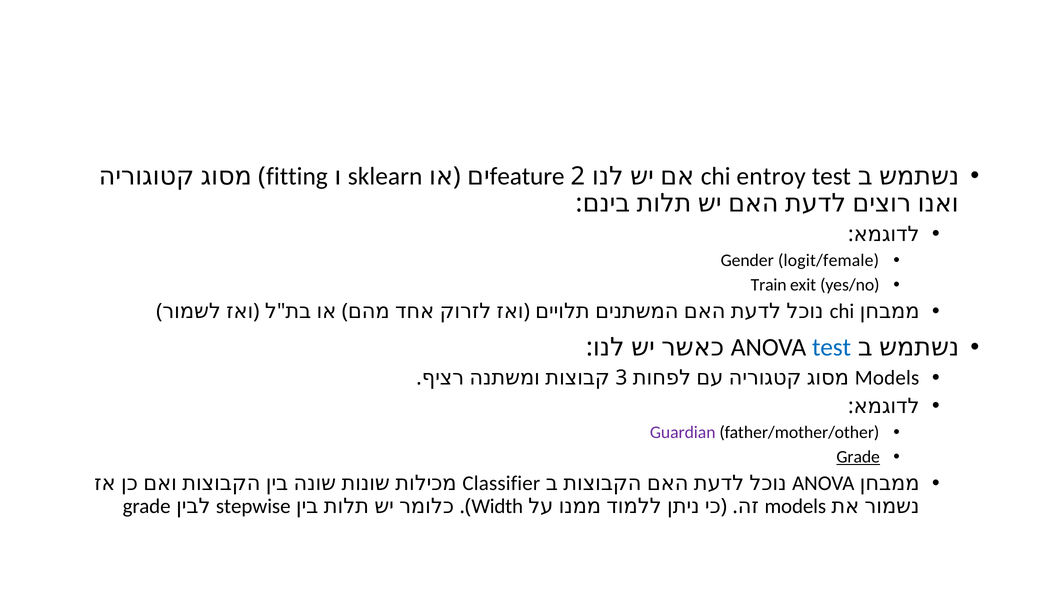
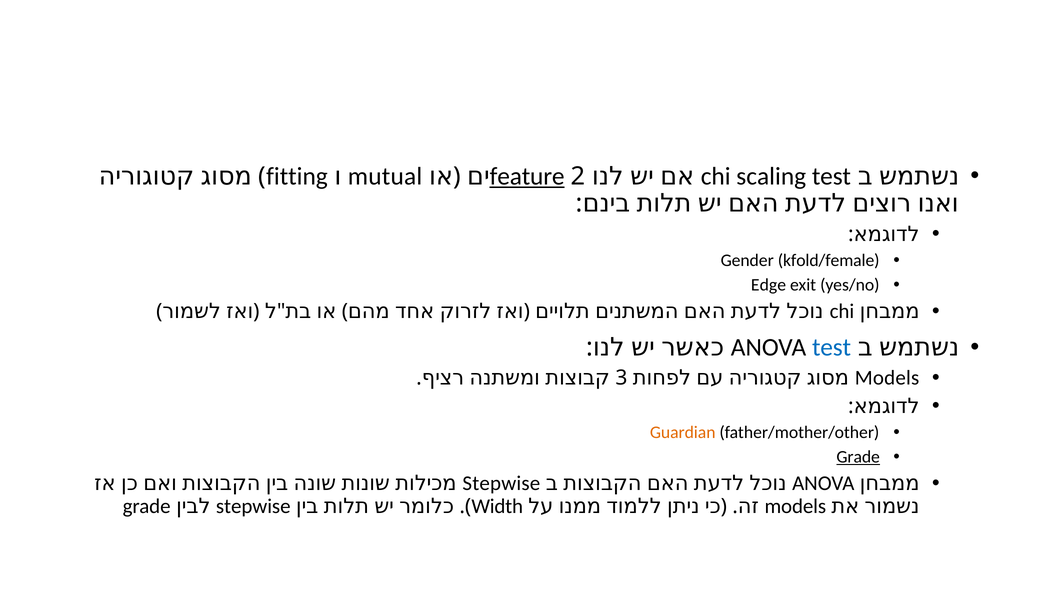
sklearn: sklearn -> mutual (385, 176)
feature underline: none -> present (527, 176)
entroy: entroy -> scaling (771, 176)
logit/female: logit/female -> kfold/female (829, 261)
Train: Train -> Edge (769, 285)
Guardian colour: purple -> orange (683, 433)
Classifier: Classifier -> Stepwise (501, 484)
